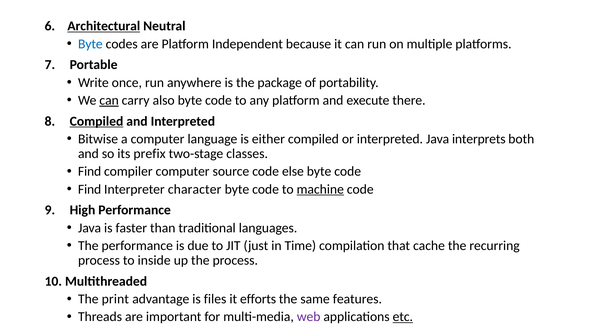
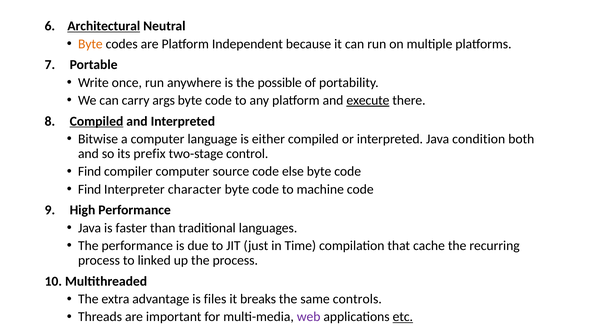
Byte colour: blue -> orange (90, 44)
package: package -> possible (280, 83)
can underline: present -> none (109, 100)
also: also -> args (164, 100)
execute underline: none -> present (368, 100)
interprets: interprets -> condition (479, 139)
classes: classes -> control (247, 154)
machine underline: present -> none (320, 189)
inside: inside -> linked (154, 260)
print: print -> extra (115, 299)
efforts: efforts -> breaks (258, 299)
features: features -> controls (357, 299)
